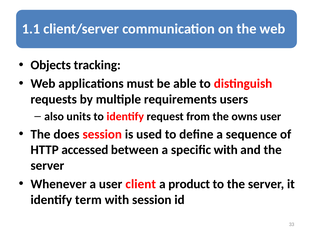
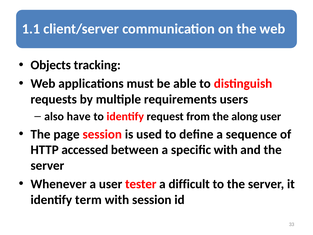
units: units -> have (79, 116)
owns: owns -> along (245, 116)
does: does -> page (67, 134)
client: client -> tester (141, 184)
product: product -> difficult (189, 184)
